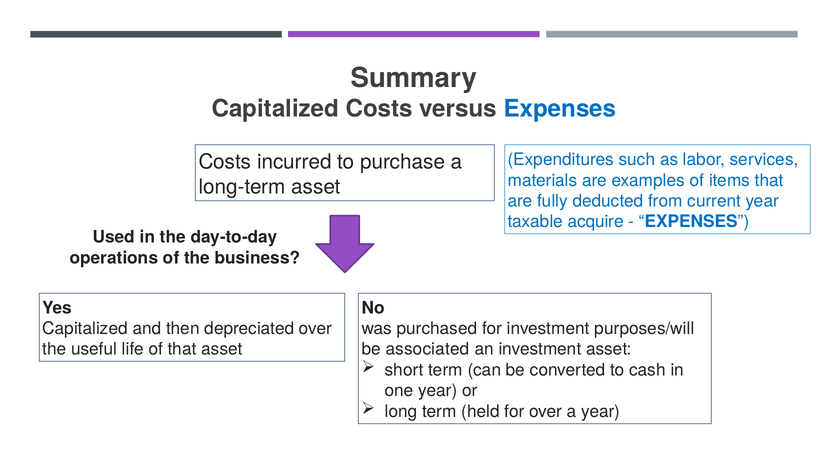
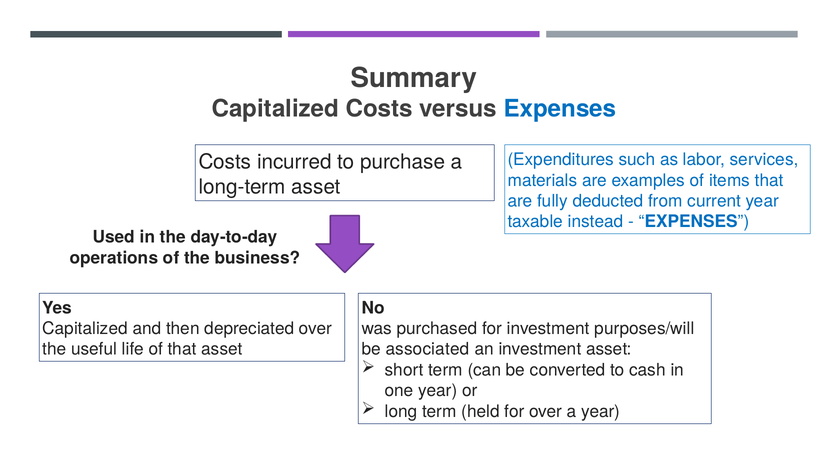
acquire: acquire -> instead (596, 222)
